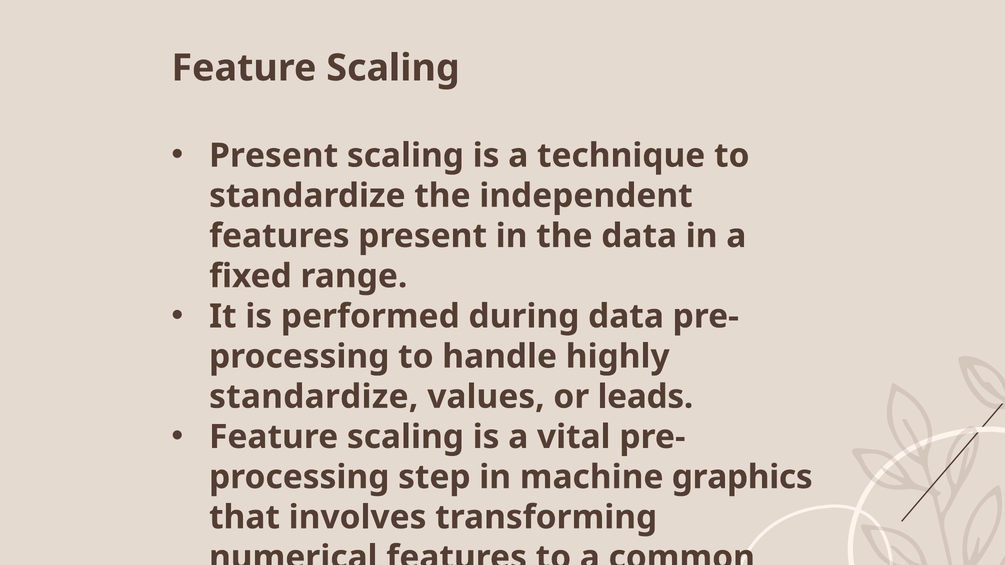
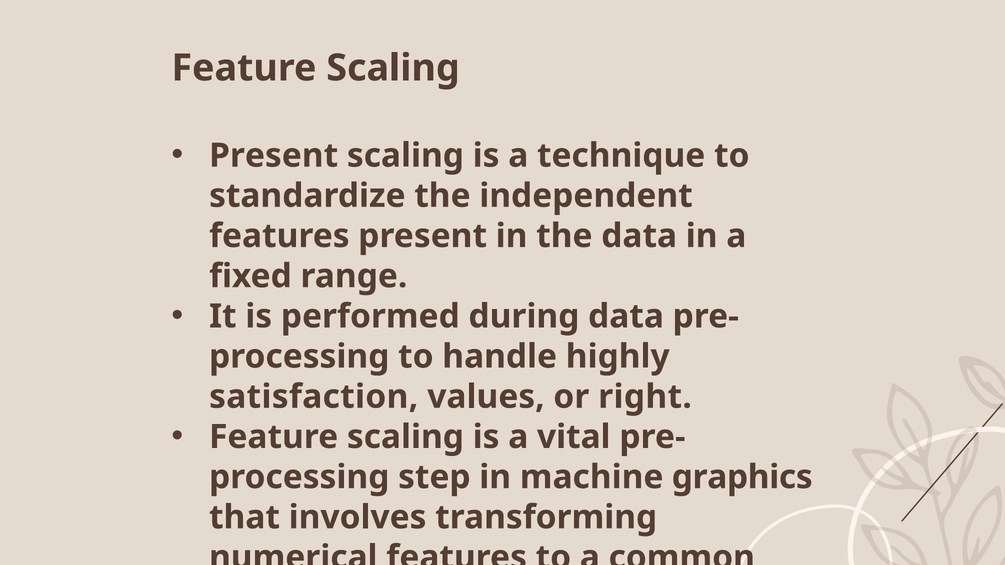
standardize: standardize -> satisfaction (314, 397)
leads: leads -> right (645, 397)
